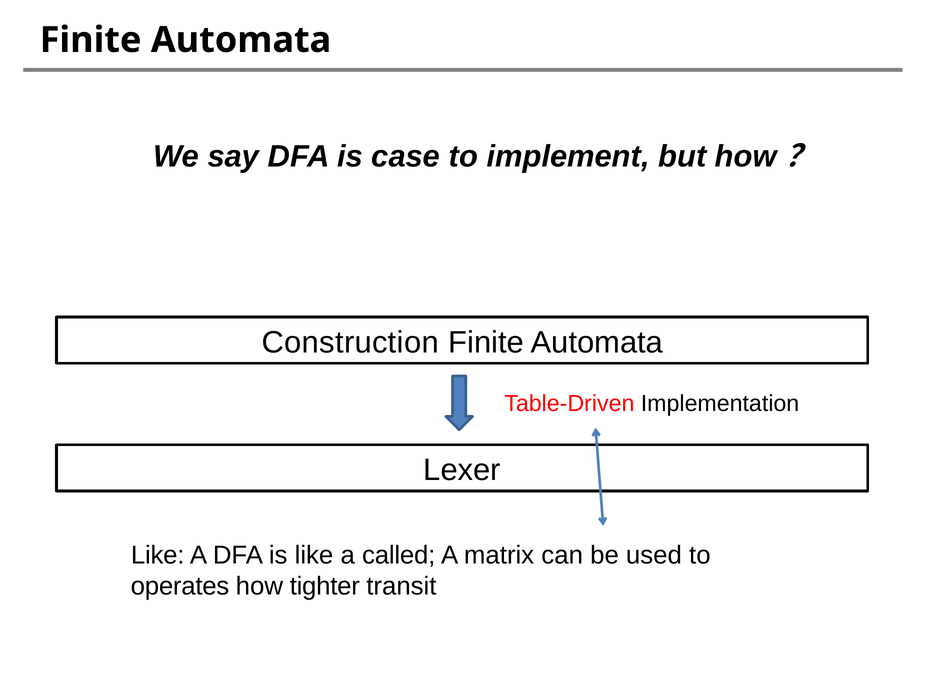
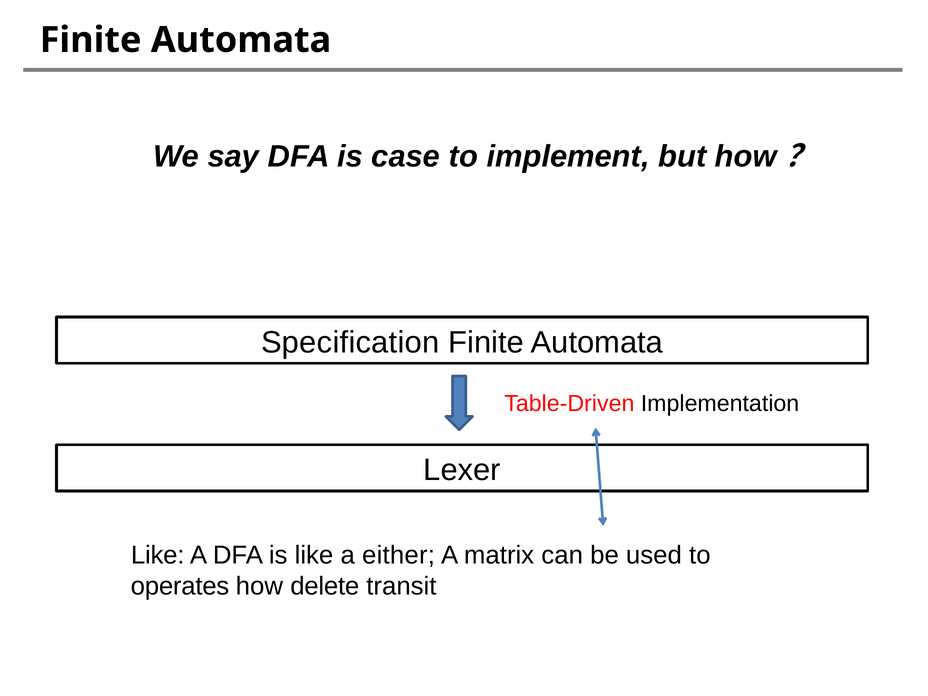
Construction: Construction -> Specification (350, 342)
called: called -> either (399, 555)
tighter: tighter -> delete (325, 586)
